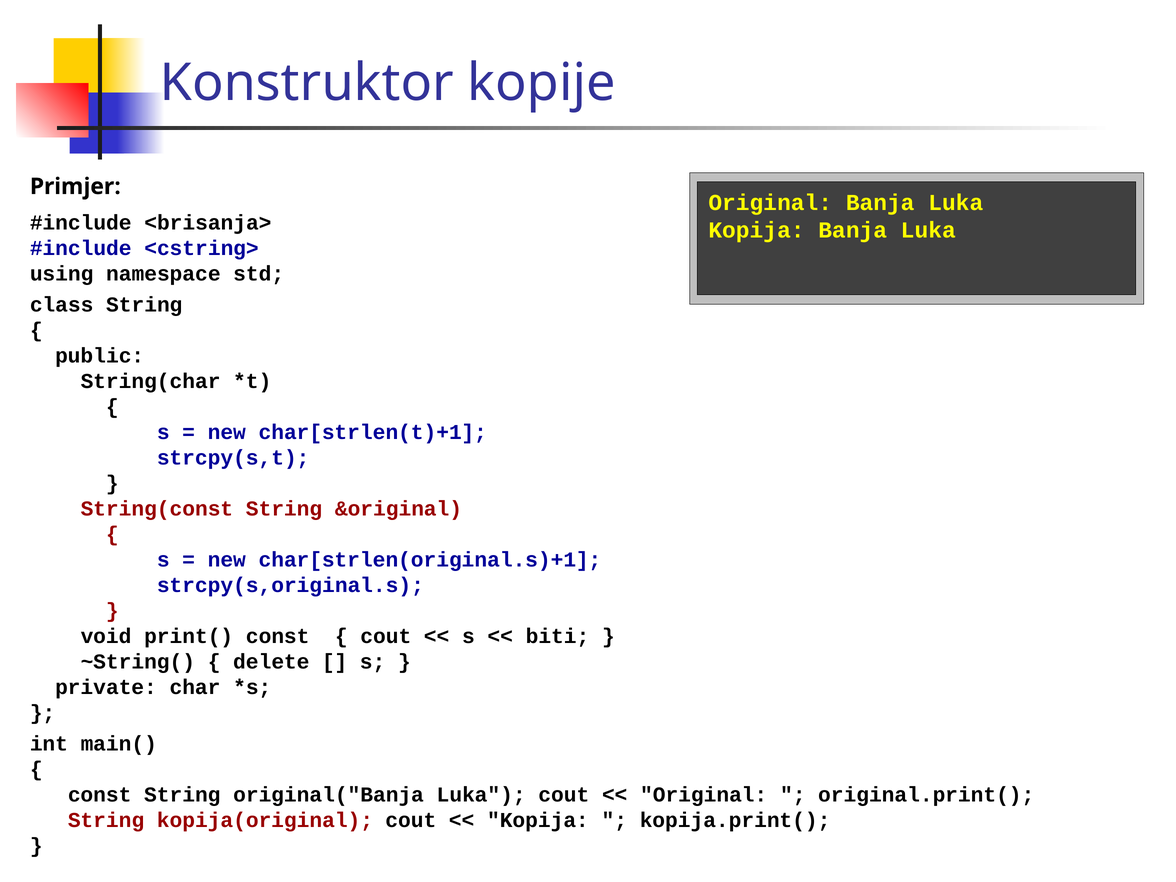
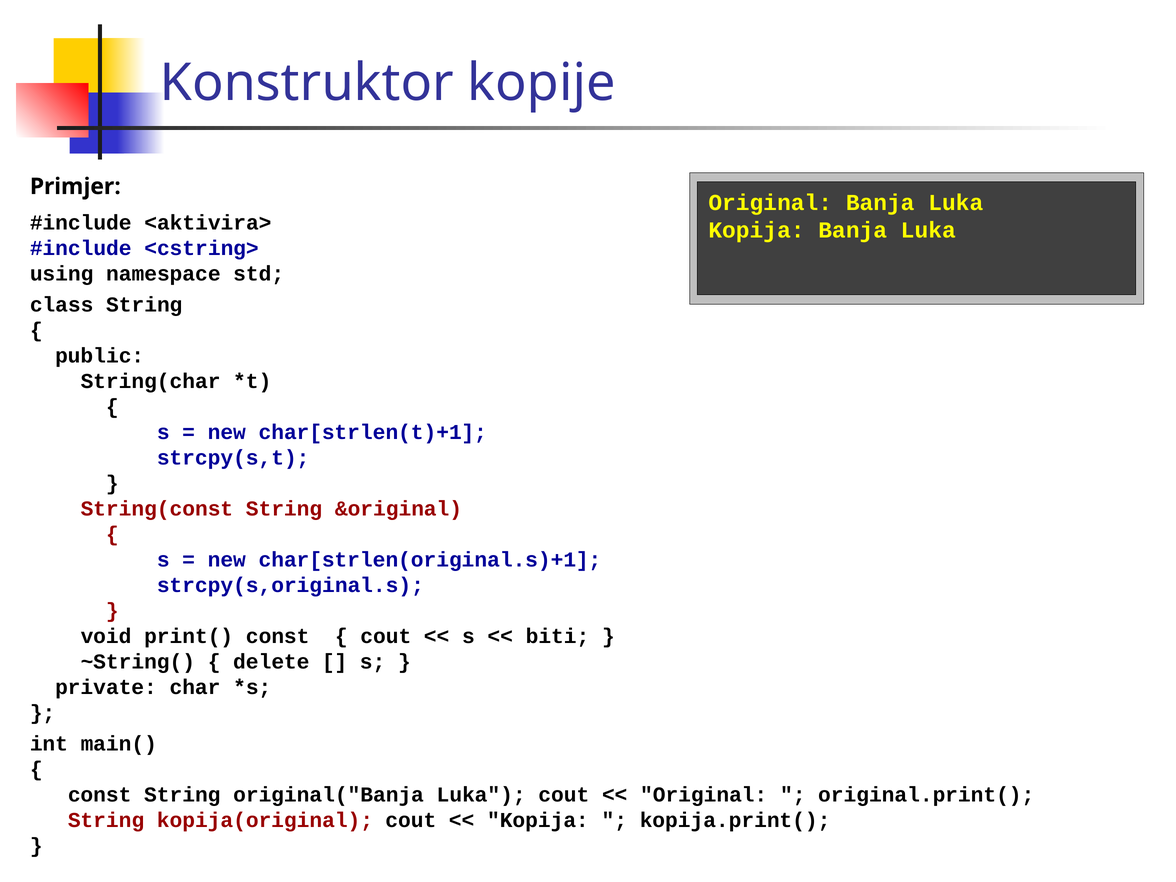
<brisanja>: <brisanja> -> <aktivira> (208, 223)
